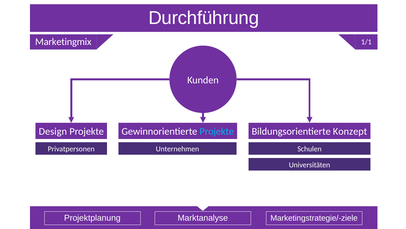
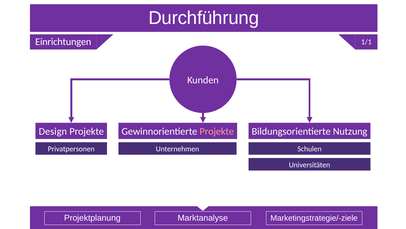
Marketingmix: Marketingmix -> Einrichtungen (63, 42)
Projekte colour: light blue -> pink (217, 131)
Konzept: Konzept -> Nutzung (350, 131)
